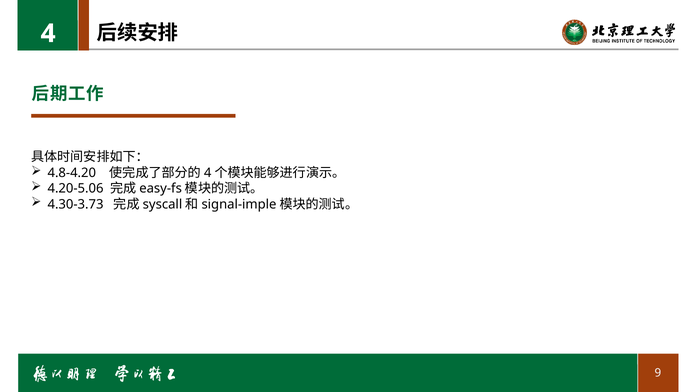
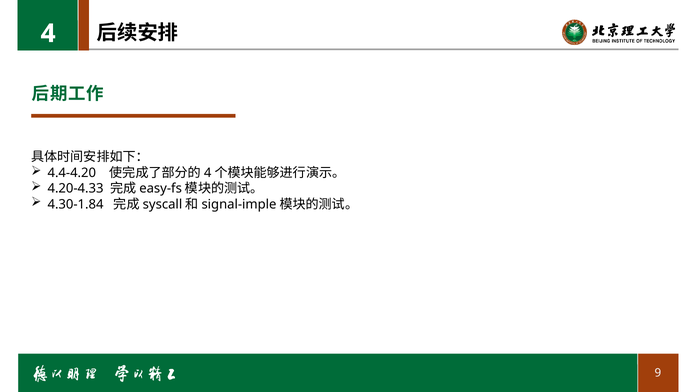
4.8-4.20: 4.8-4.20 -> 4.4-4.20 (72, 173)
4.20-5.06: 4.20-5.06 -> 4.20-4.33 (76, 189)
4.30-3.73: 4.30-3.73 -> 4.30-1.84 (76, 204)
